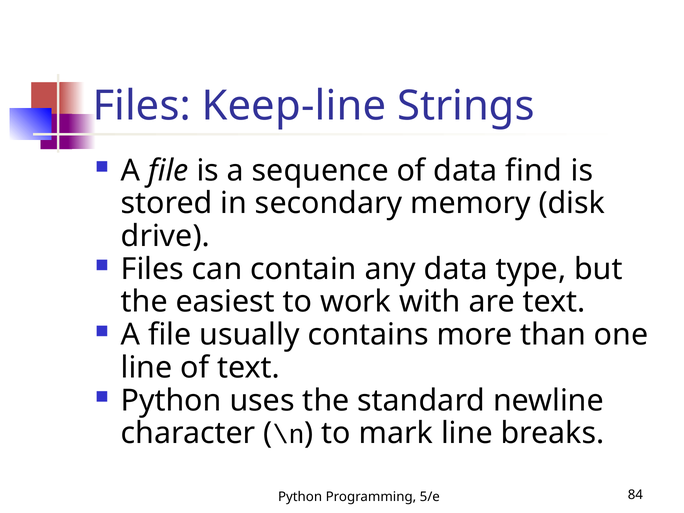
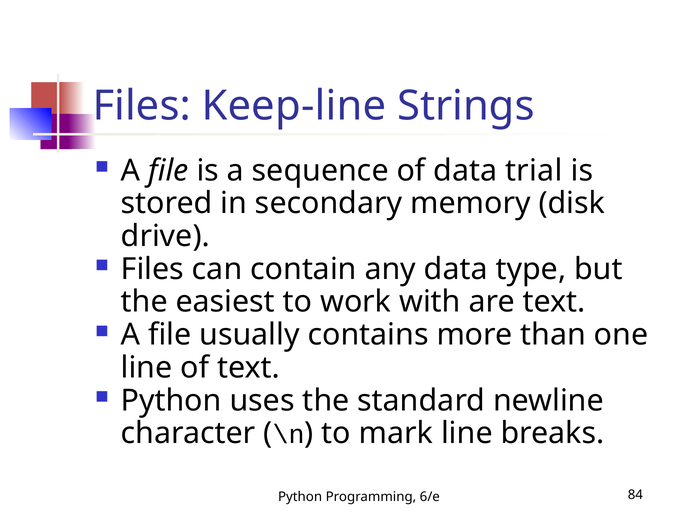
find: find -> trial (534, 171)
5/e: 5/e -> 6/e (430, 497)
